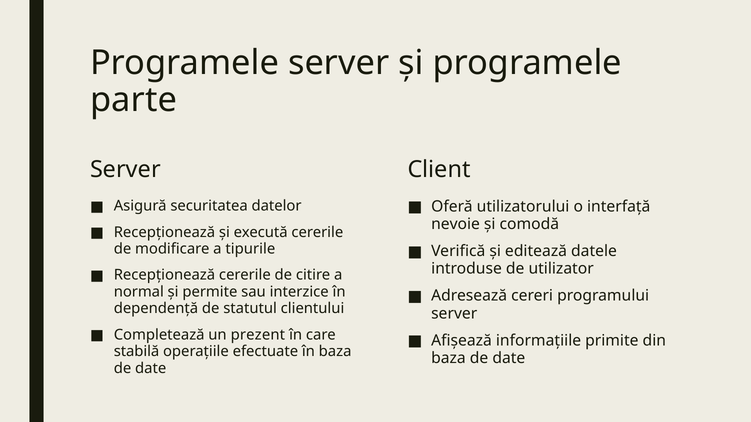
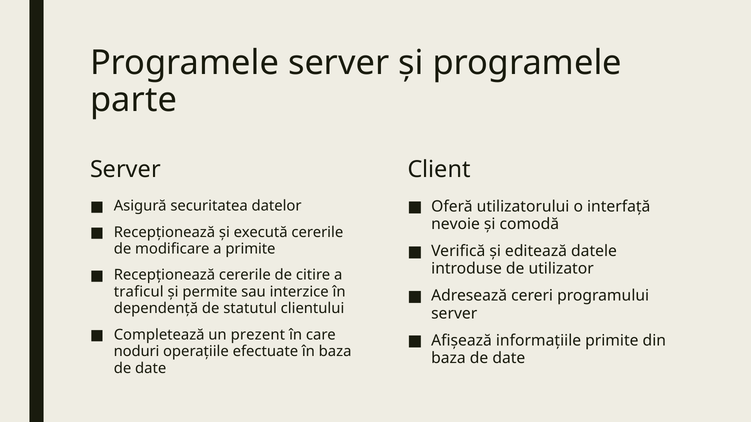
a tipurile: tipurile -> primite (250, 249)
normal: normal -> traficul (139, 292)
stabilă: stabilă -> noduri (137, 352)
